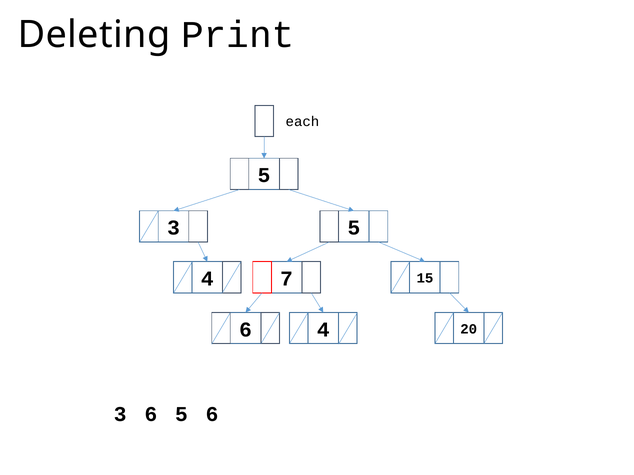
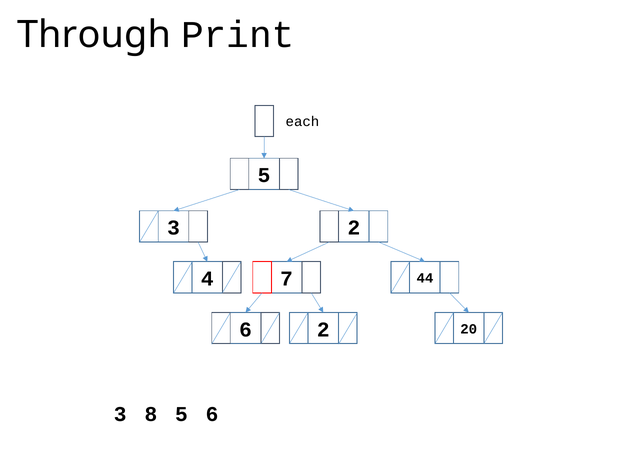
Deleting: Deleting -> Through (94, 35)
3 5: 5 -> 2 (354, 228)
15: 15 -> 44 (425, 279)
6 4: 4 -> 2 (323, 330)
3 6: 6 -> 8 (151, 415)
